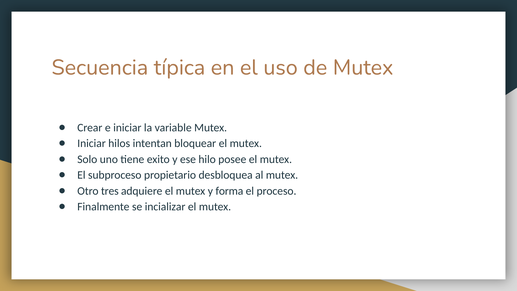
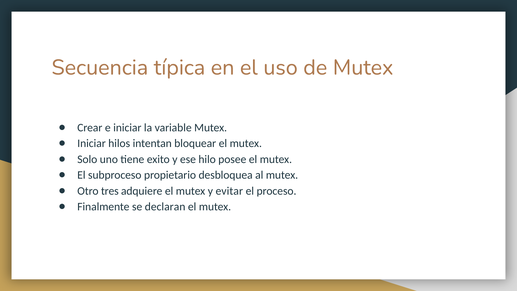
forma: forma -> evitar (229, 191)
incializar: incializar -> declaran (165, 207)
